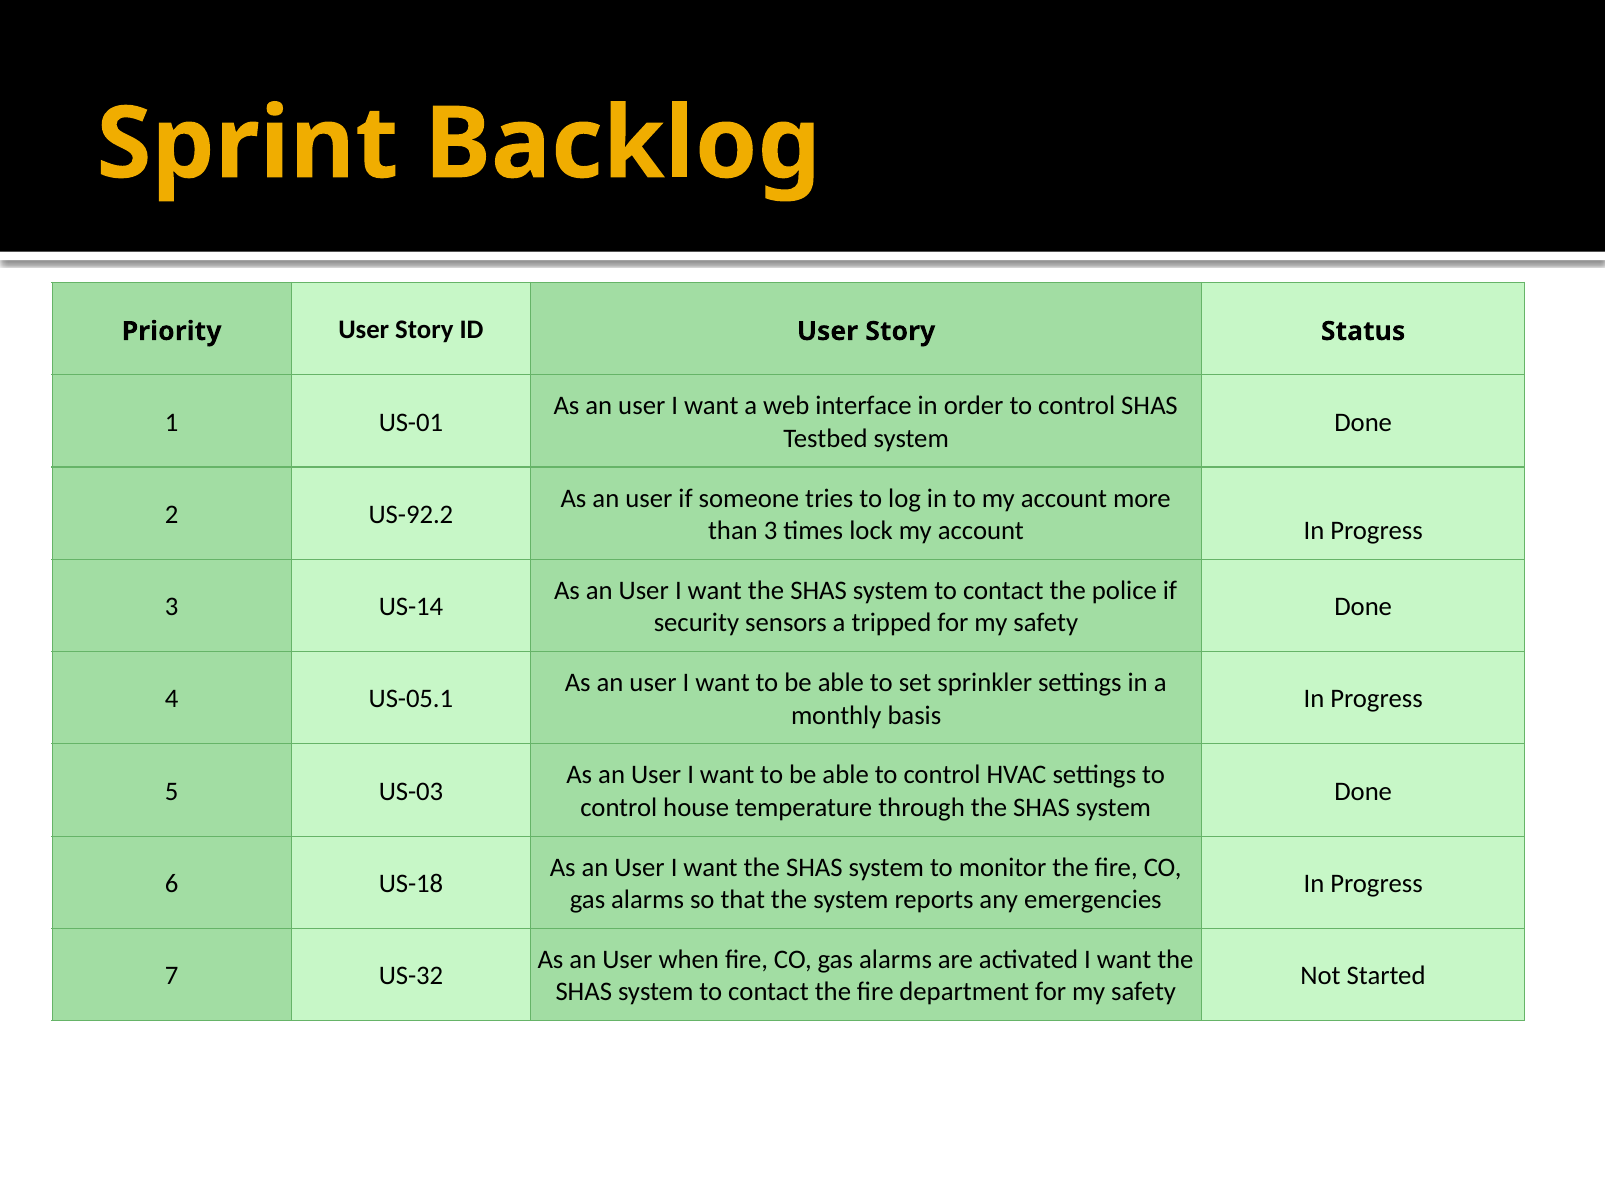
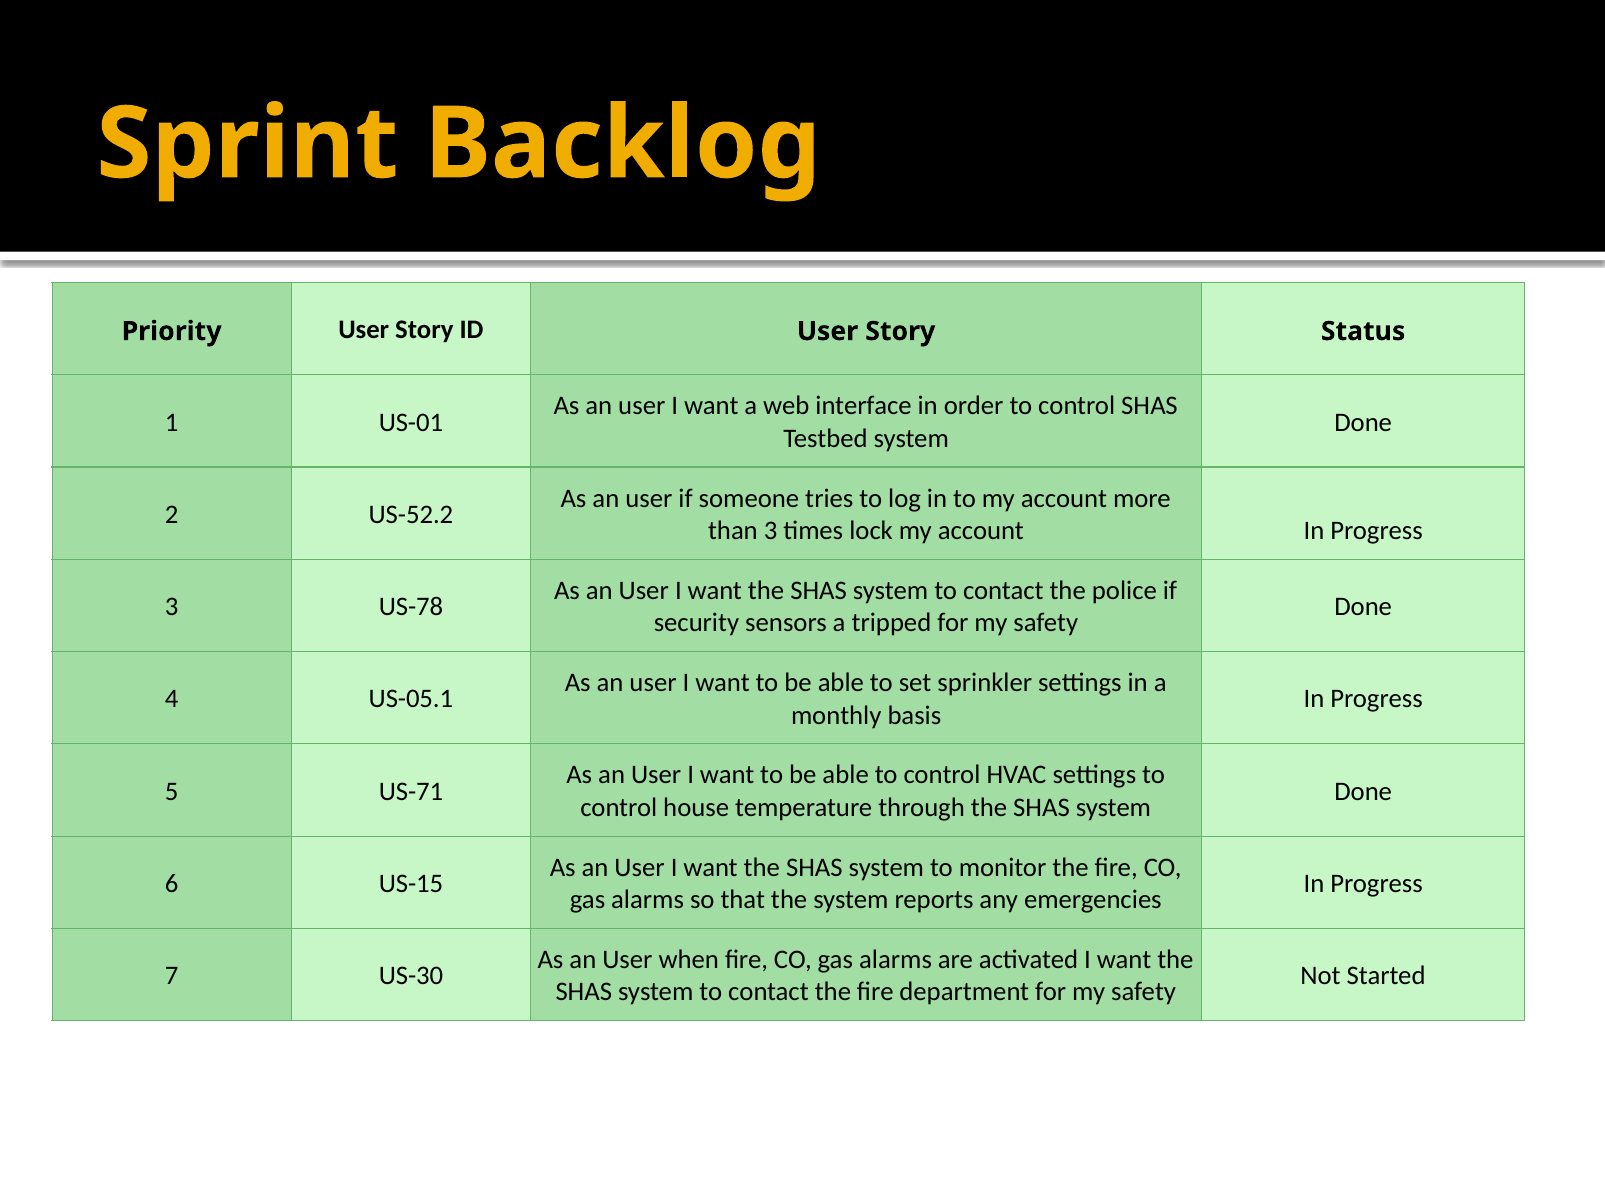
US-92.2: US-92.2 -> US-52.2 (411, 514)
US-14: US-14 -> US-78 (411, 607)
US-03: US-03 -> US-71 (411, 791)
US-18: US-18 -> US-15 (411, 883)
US-32: US-32 -> US-30 (411, 976)
